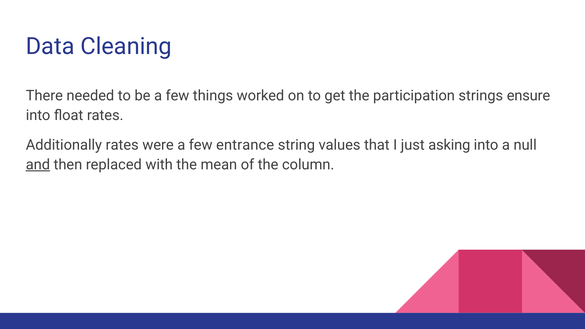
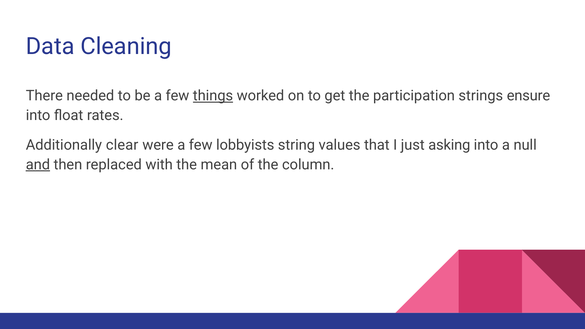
things underline: none -> present (213, 96)
Additionally rates: rates -> clear (122, 145)
entrance: entrance -> lobbyists (245, 145)
